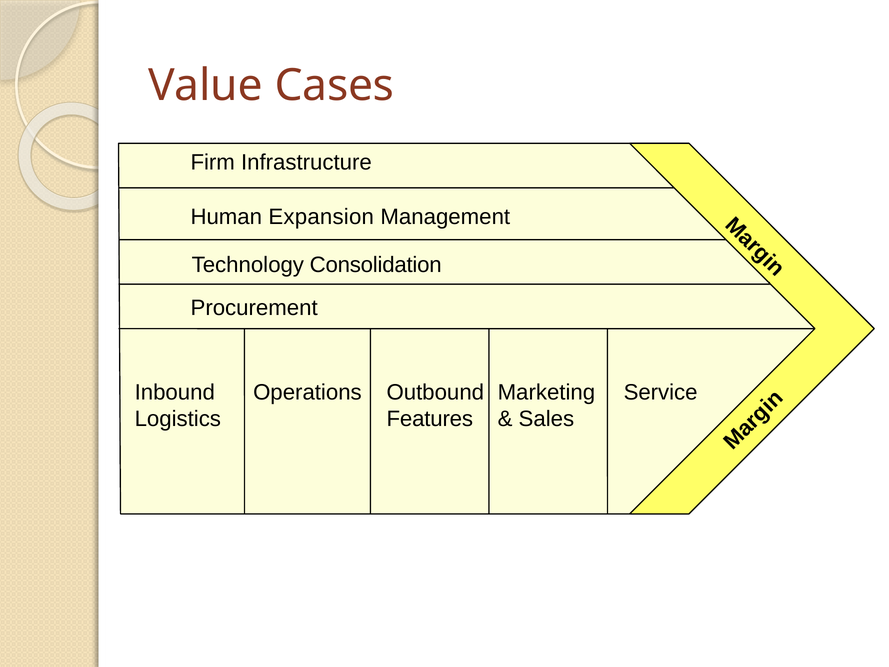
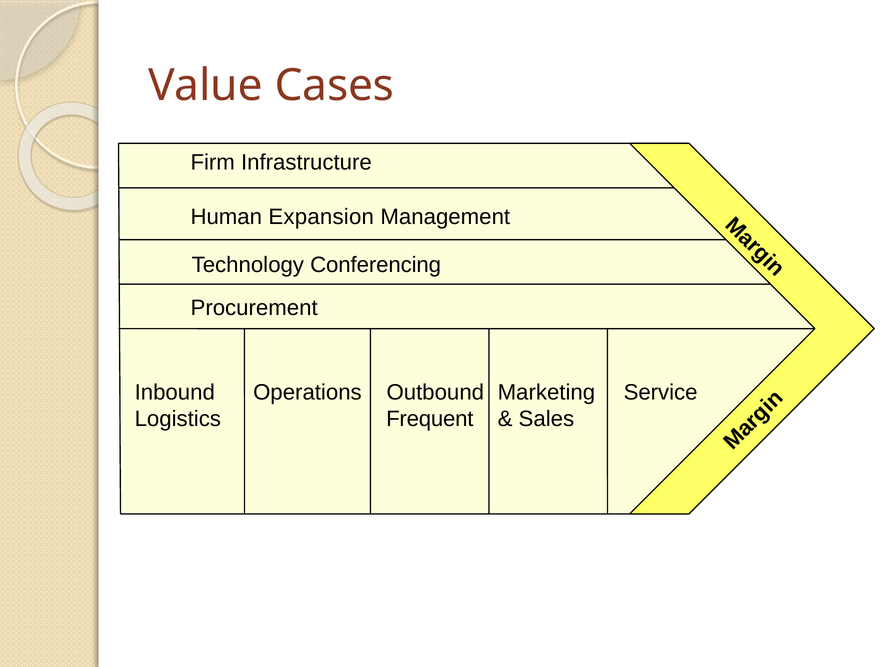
Consolidation: Consolidation -> Conferencing (376, 265)
Features: Features -> Frequent (430, 419)
